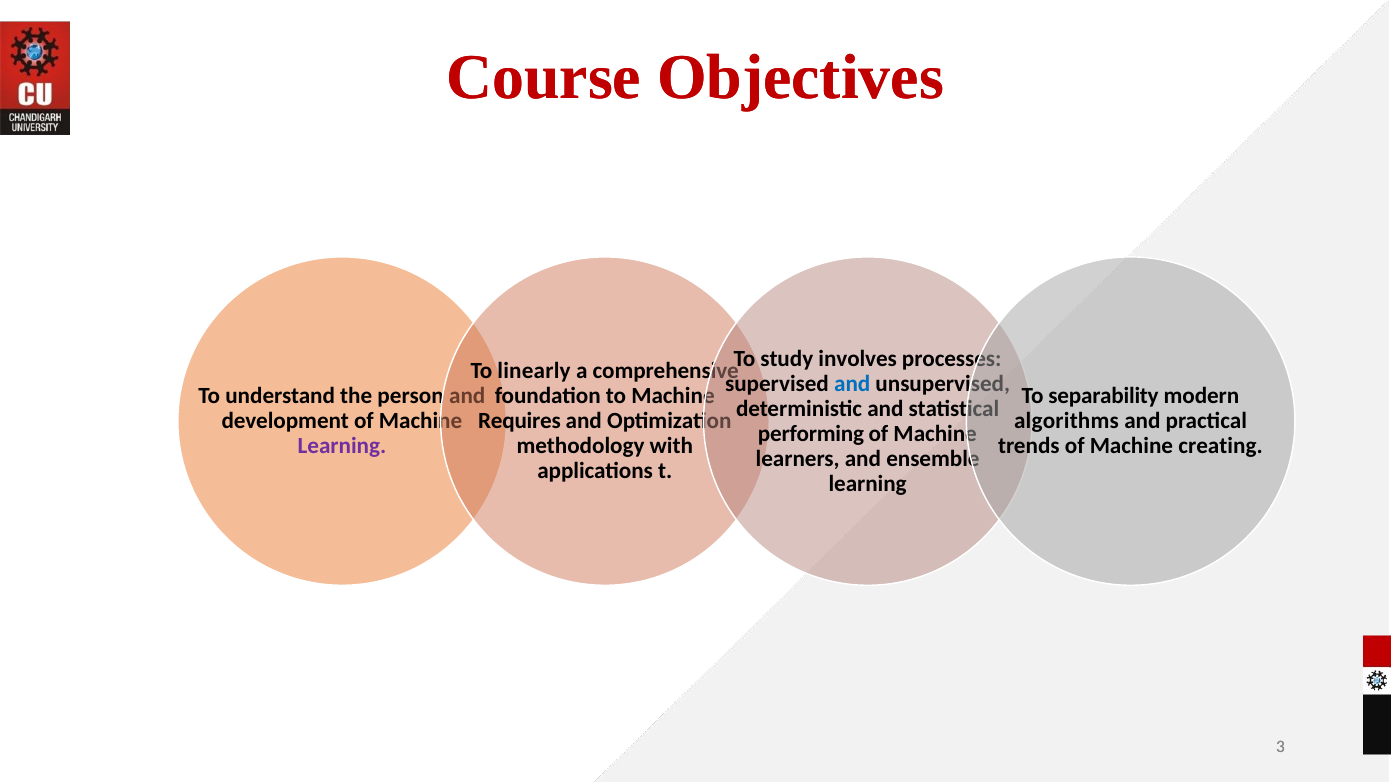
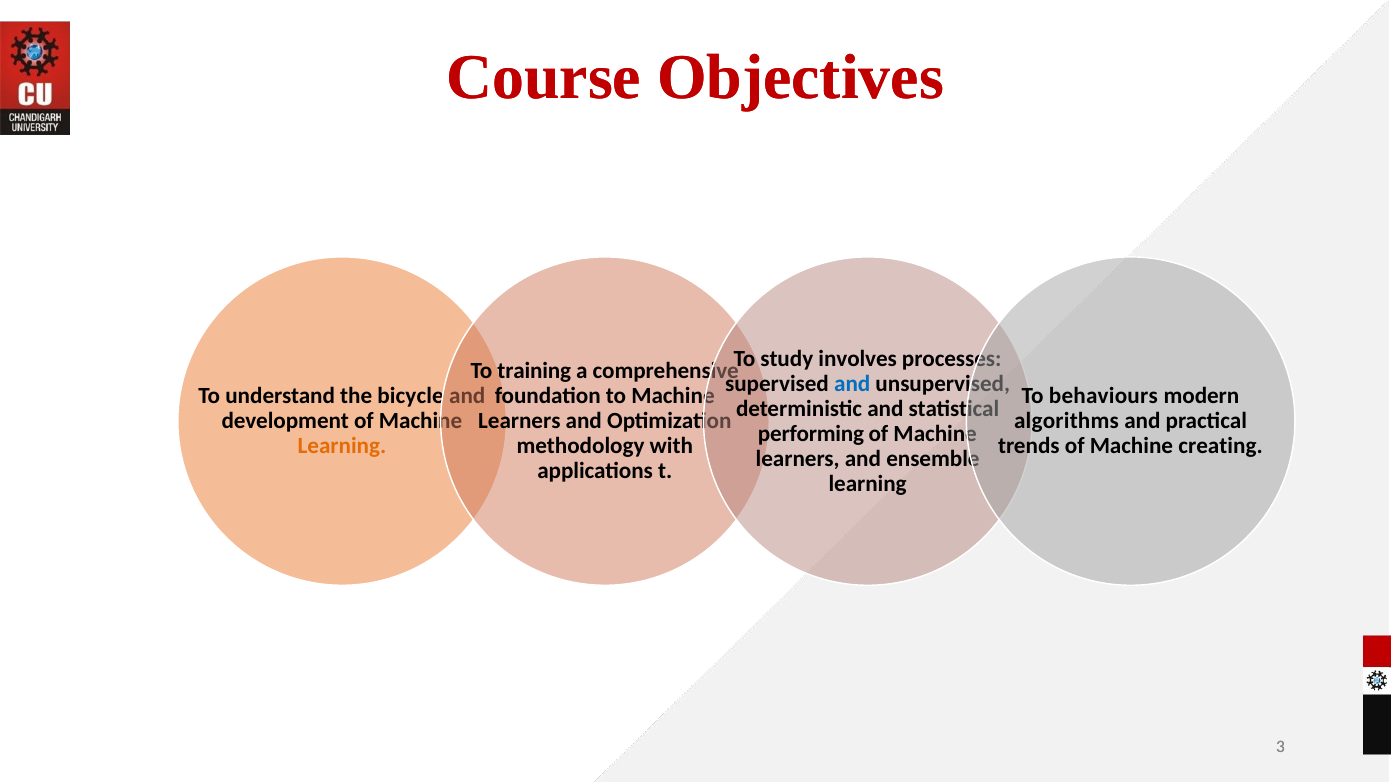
linearly: linearly -> training (534, 371)
person: person -> bicycle (411, 396)
separability: separability -> behaviours (1103, 396)
Requires: Requires -> Learners (519, 421)
Learning colour: purple -> orange (342, 446)
